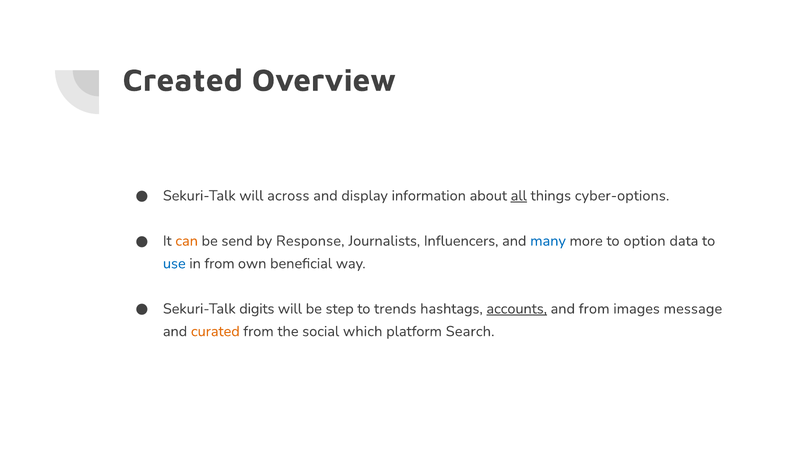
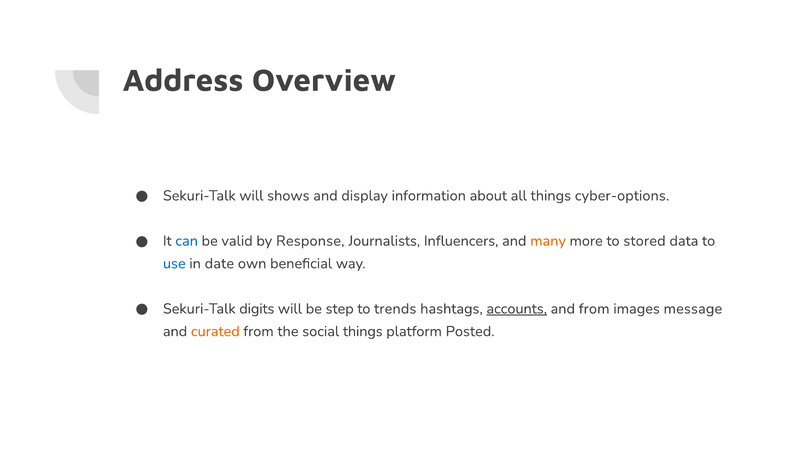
Created: Created -> Address (183, 81)
across: across -> shows (288, 196)
all underline: present -> none (519, 196)
can colour: orange -> blue (187, 241)
send: send -> valid (237, 241)
many colour: blue -> orange (548, 241)
option: option -> stored (644, 241)
in from: from -> date (219, 264)
social which: which -> things (363, 332)
Search: Search -> Posted (470, 332)
